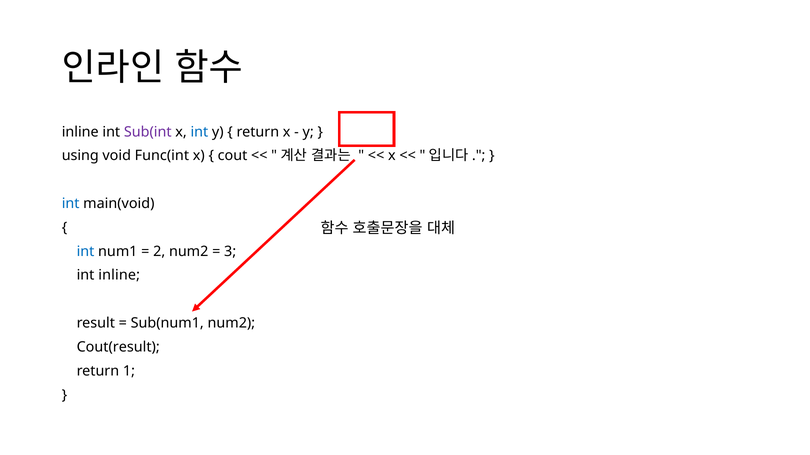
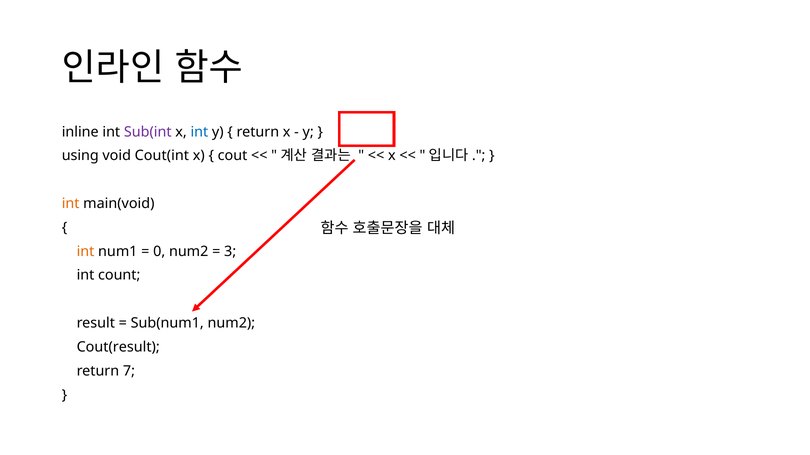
Func(int: Func(int -> Cout(int (162, 156)
int colour: blue -> orange (71, 204)
int colour: blue -> orange (85, 252)
2: 2 -> 0 (159, 252)
int inline: inline -> count (119, 276)
1: 1 -> 7 (129, 371)
